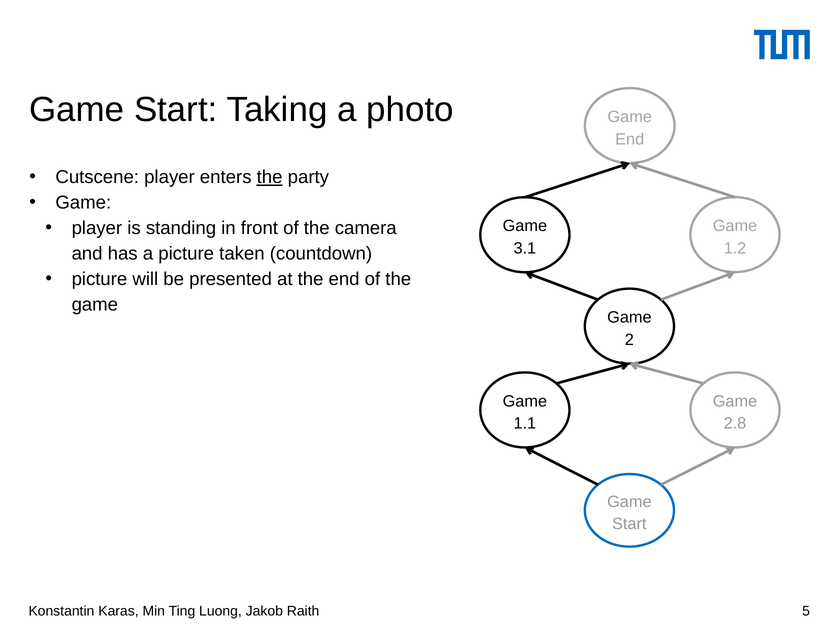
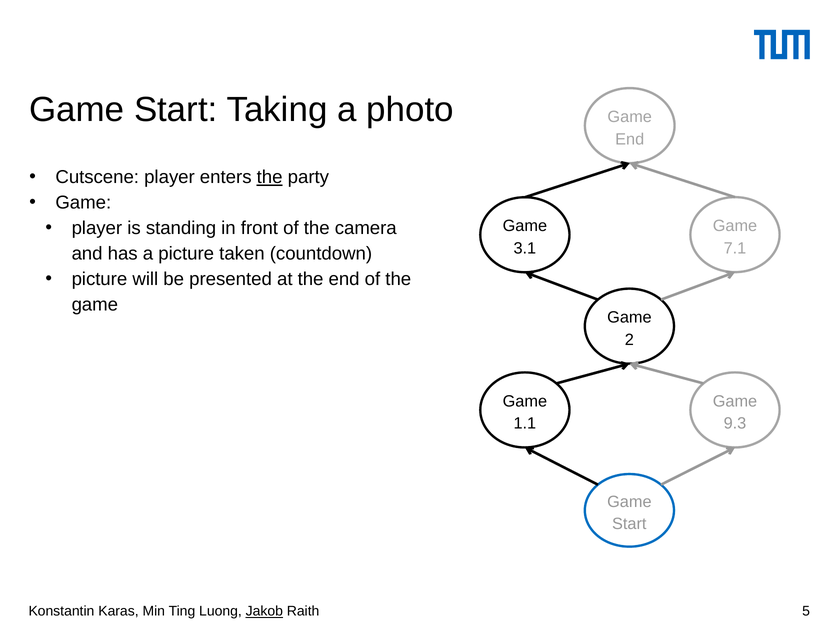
1.2: 1.2 -> 7.1 (735, 248)
2.8: 2.8 -> 9.3 (735, 424)
Jakob underline: none -> present (264, 612)
